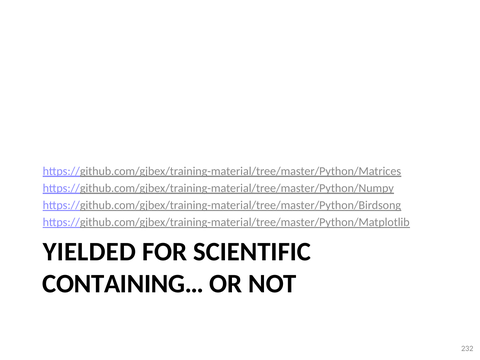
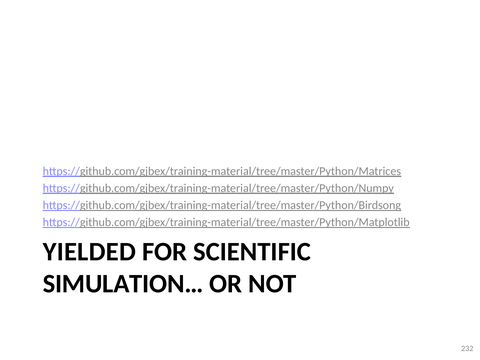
CONTAINING…: CONTAINING… -> SIMULATION… (123, 284)
